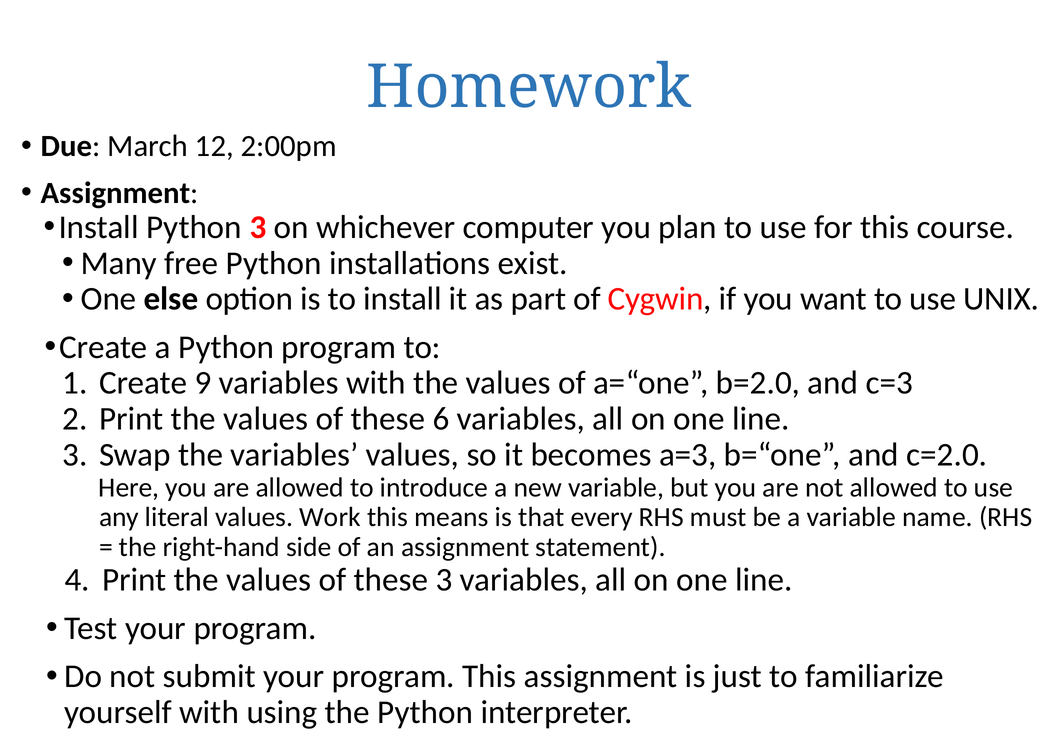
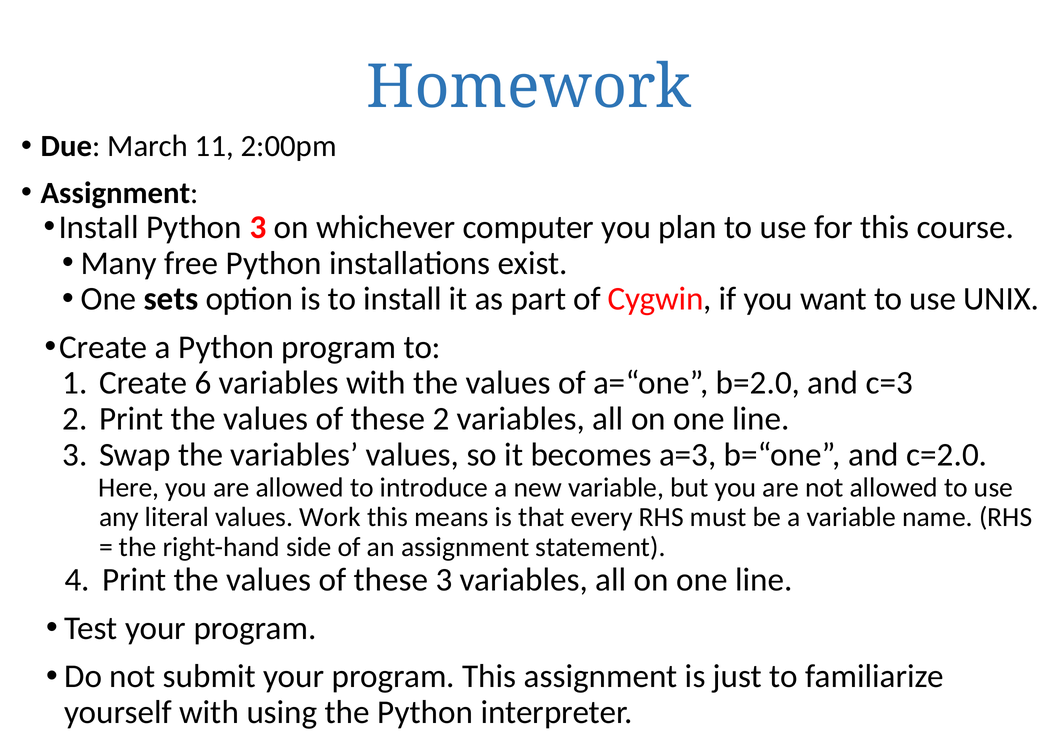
12: 12 -> 11 (214, 146)
else: else -> sets (171, 299)
9: 9 -> 6 (203, 383)
these 6: 6 -> 2 (441, 419)
